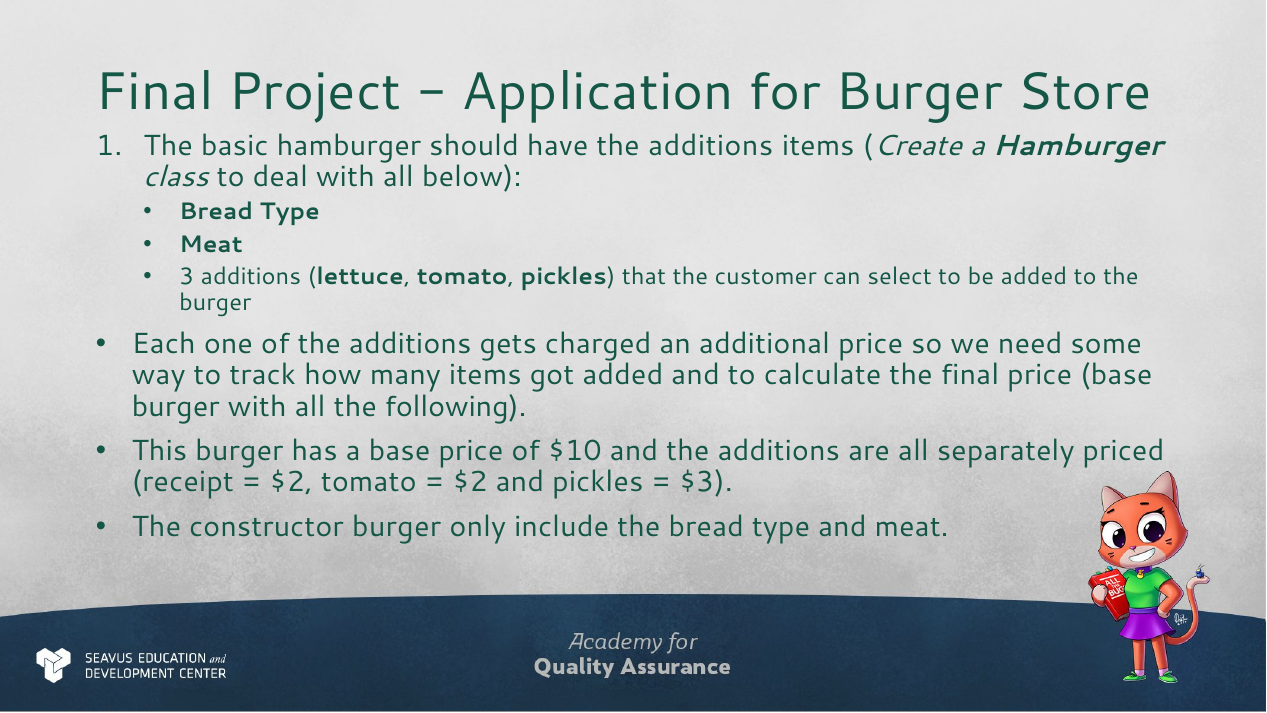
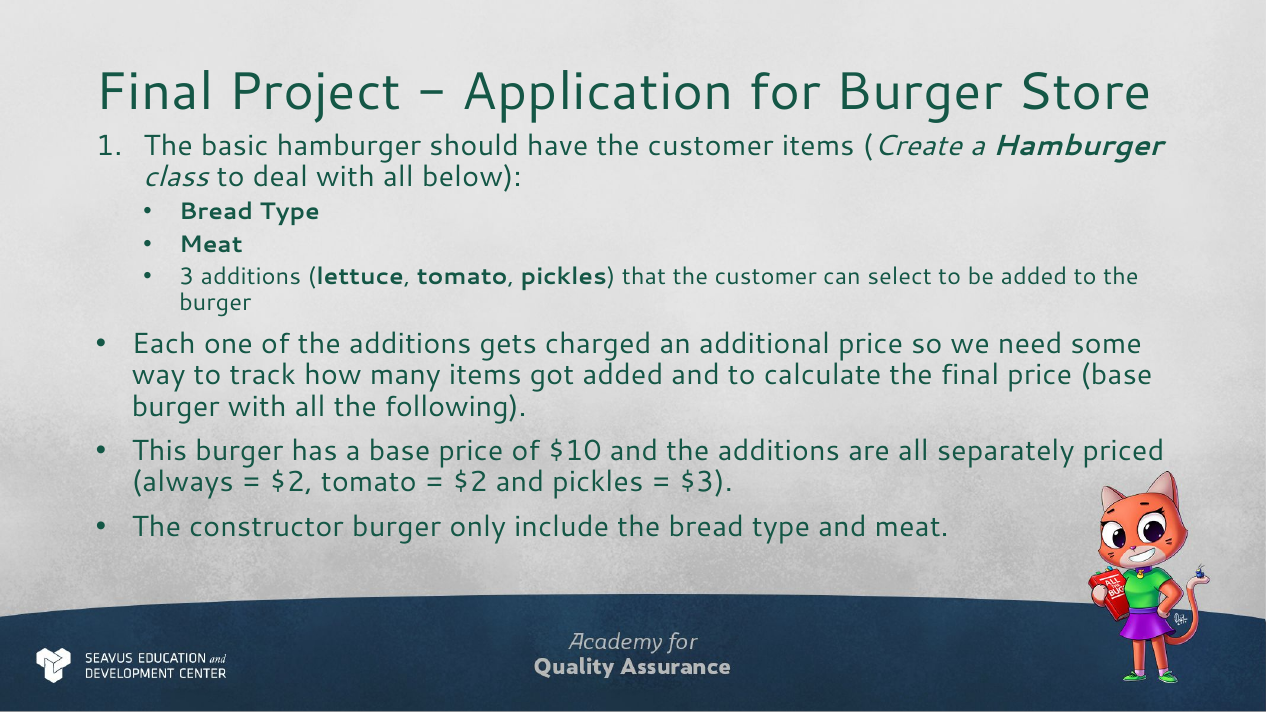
have the additions: additions -> customer (711, 145)
receipt: receipt -> always (183, 482)
